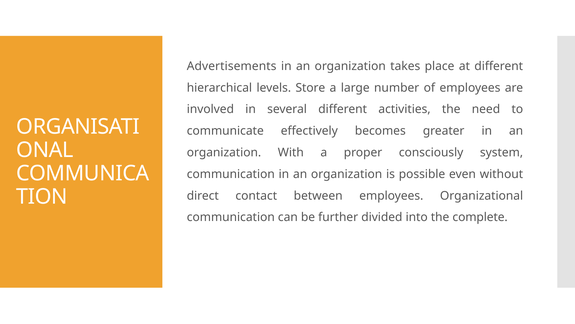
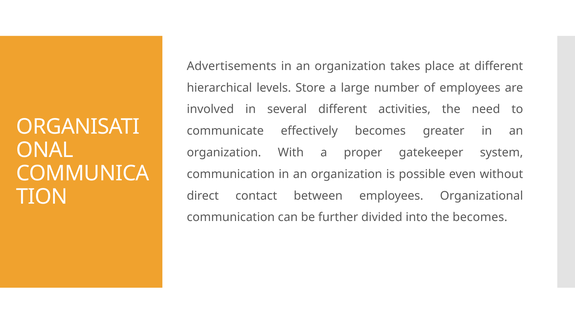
consciously: consciously -> gatekeeper (431, 152)
the complete: complete -> becomes (480, 217)
